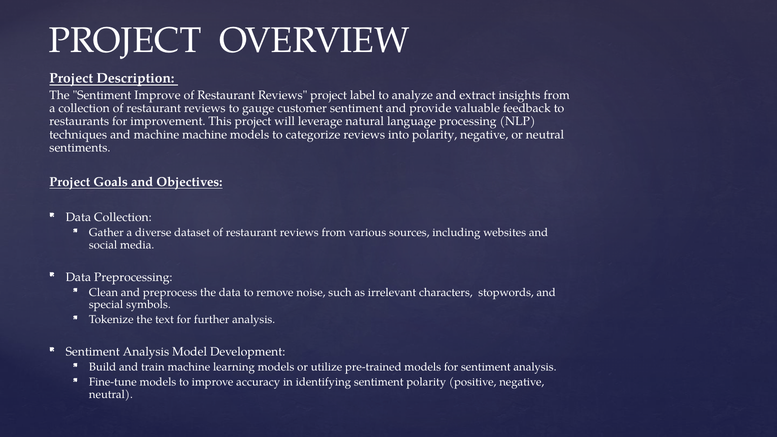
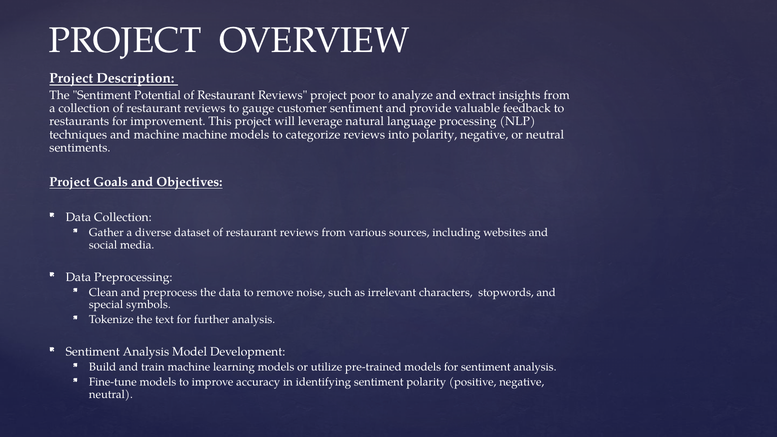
Sentiment Improve: Improve -> Potential (158, 95)
label: label -> poor (363, 95)
